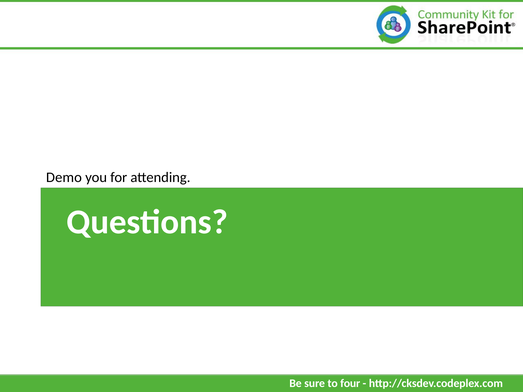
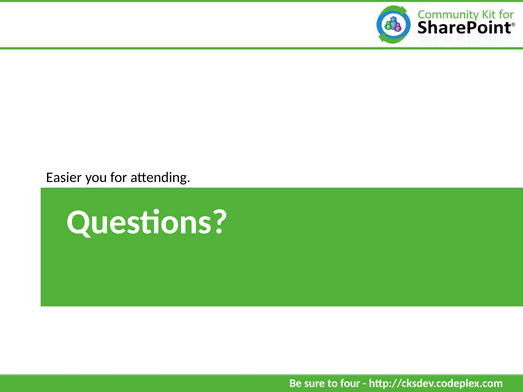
Demo: Demo -> Easier (64, 178)
